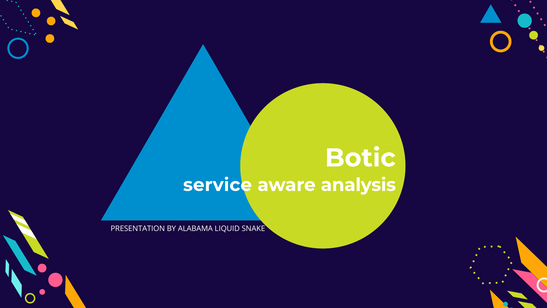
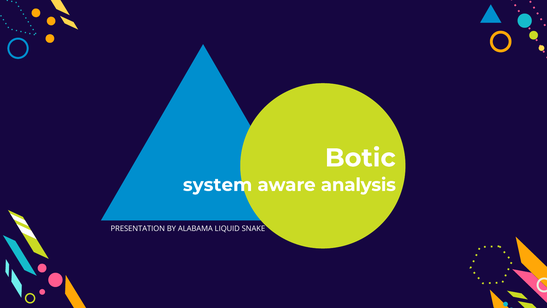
service: service -> system (218, 185)
